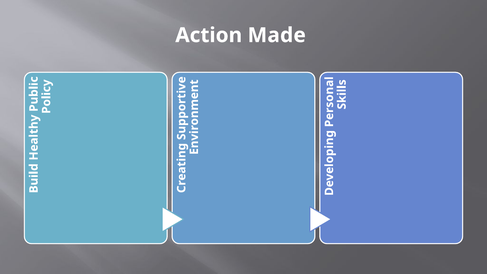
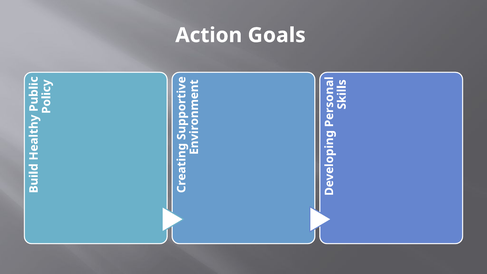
Made: Made -> Goals (277, 35)
